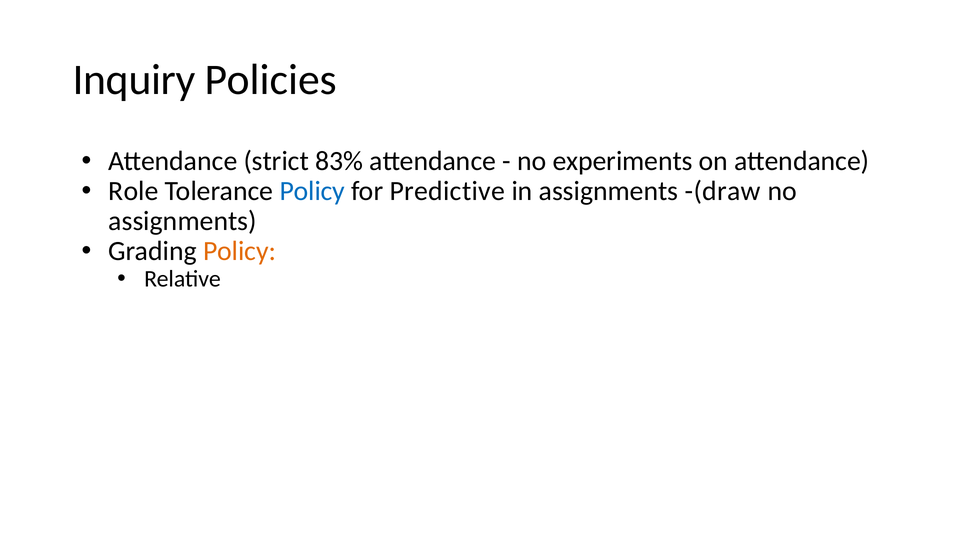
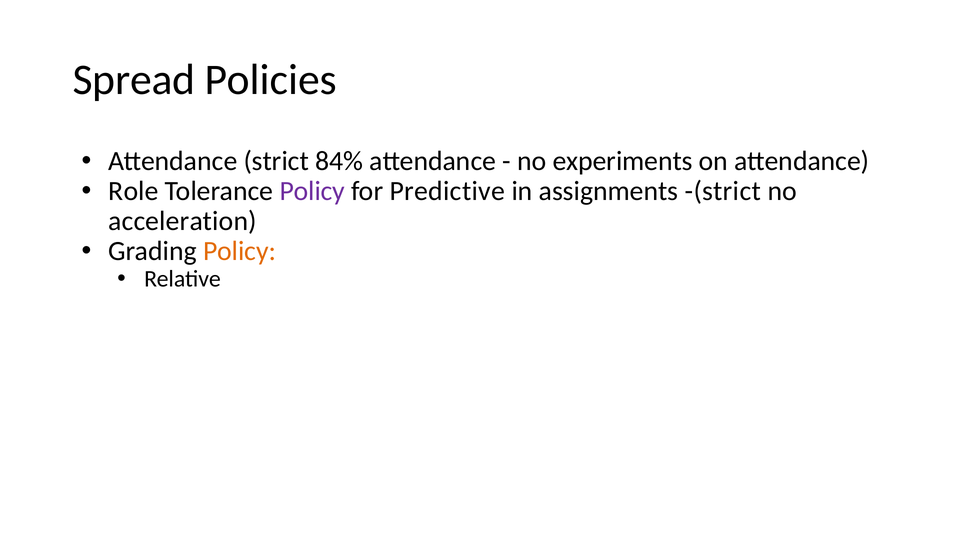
Inquiry: Inquiry -> Spread (134, 80)
83%: 83% -> 84% (339, 161)
Policy colour: blue -> purple (312, 191)
-(draw: -(draw -> -(strict (723, 191)
assignments: assignments -> acceleration (183, 221)
